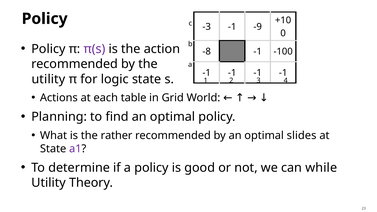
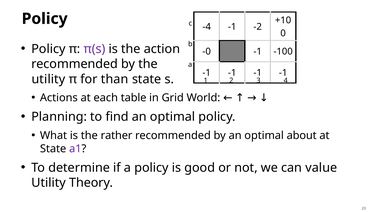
-3: -3 -> -4 (207, 27)
-9: -9 -> -2 (258, 27)
-8: -8 -> -0 (207, 52)
logic: logic -> than (115, 79)
slides: slides -> about (302, 136)
while: while -> value (321, 168)
